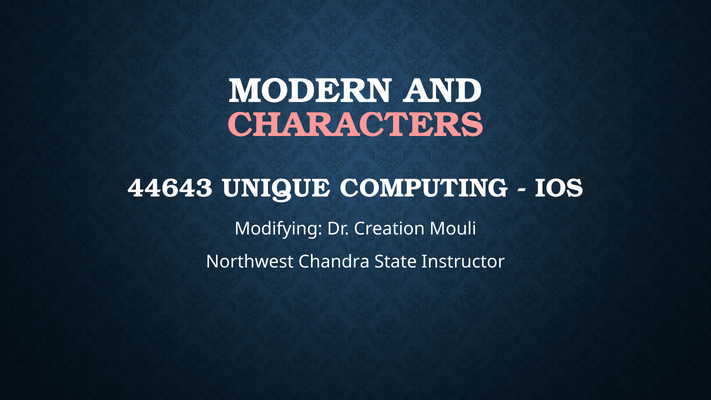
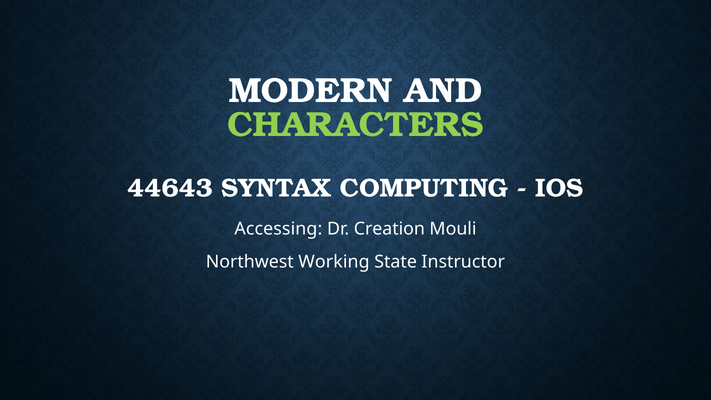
CHARACTERS colour: pink -> light green (355, 125)
UNIQUE: UNIQUE -> SYNTAX (277, 188)
Modifying: Modifying -> Accessing (278, 229)
Chandra: Chandra -> Working (334, 262)
